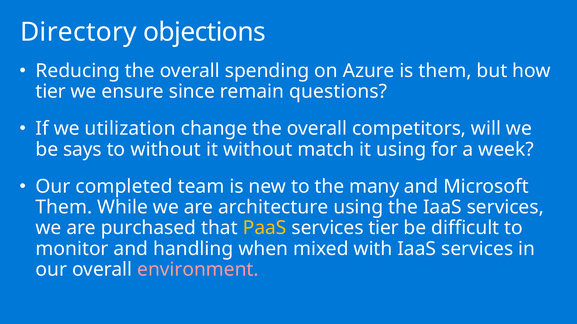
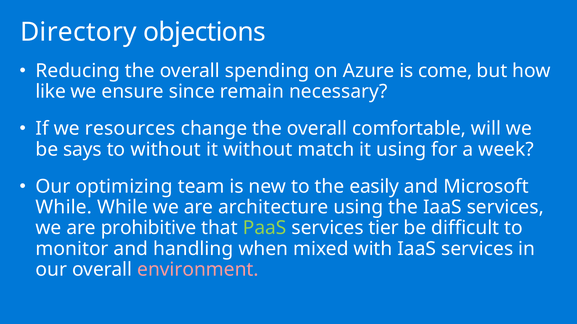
is them: them -> come (445, 71)
tier: tier -> like (51, 92)
questions: questions -> necessary (338, 92)
utilization: utilization -> resources (130, 129)
competitors: competitors -> comfortable (409, 129)
completed: completed -> optimizing (124, 187)
many: many -> easily (374, 187)
Them: Them -> While (64, 208)
purchased: purchased -> prohibitive (149, 228)
PaaS colour: yellow -> light green (265, 228)
